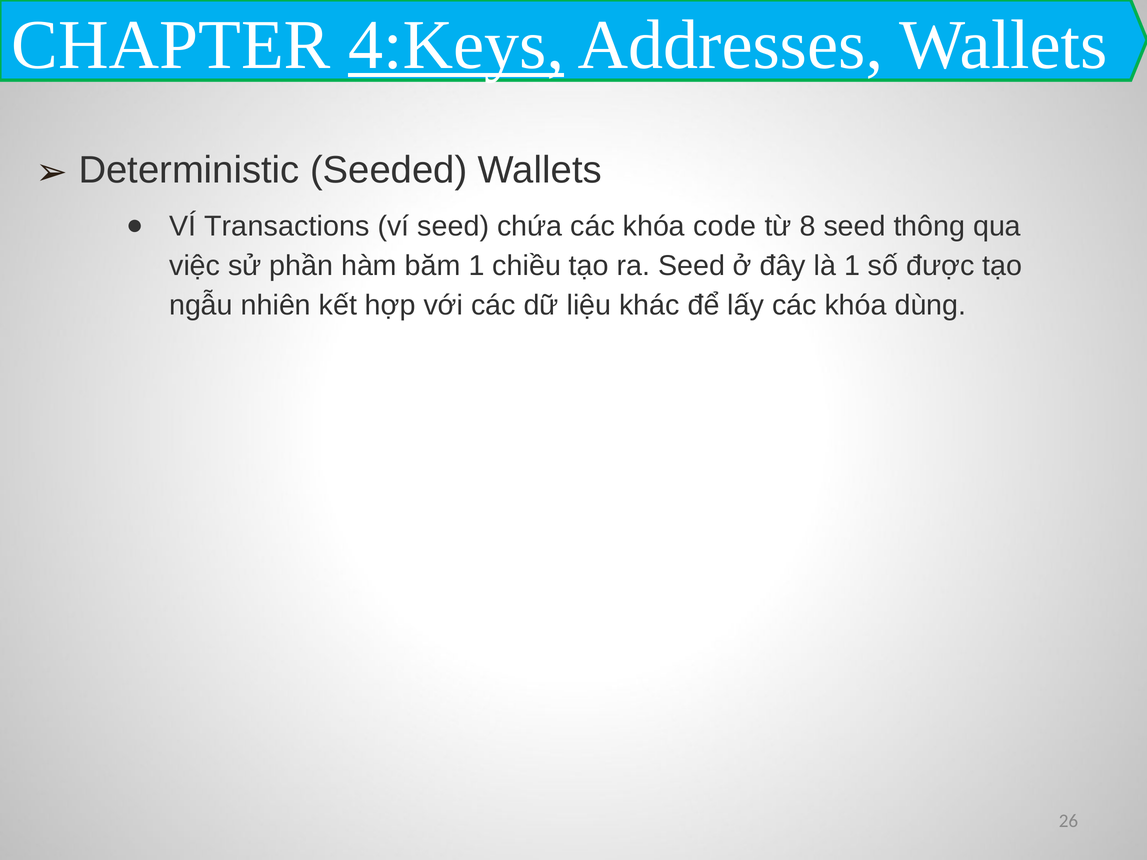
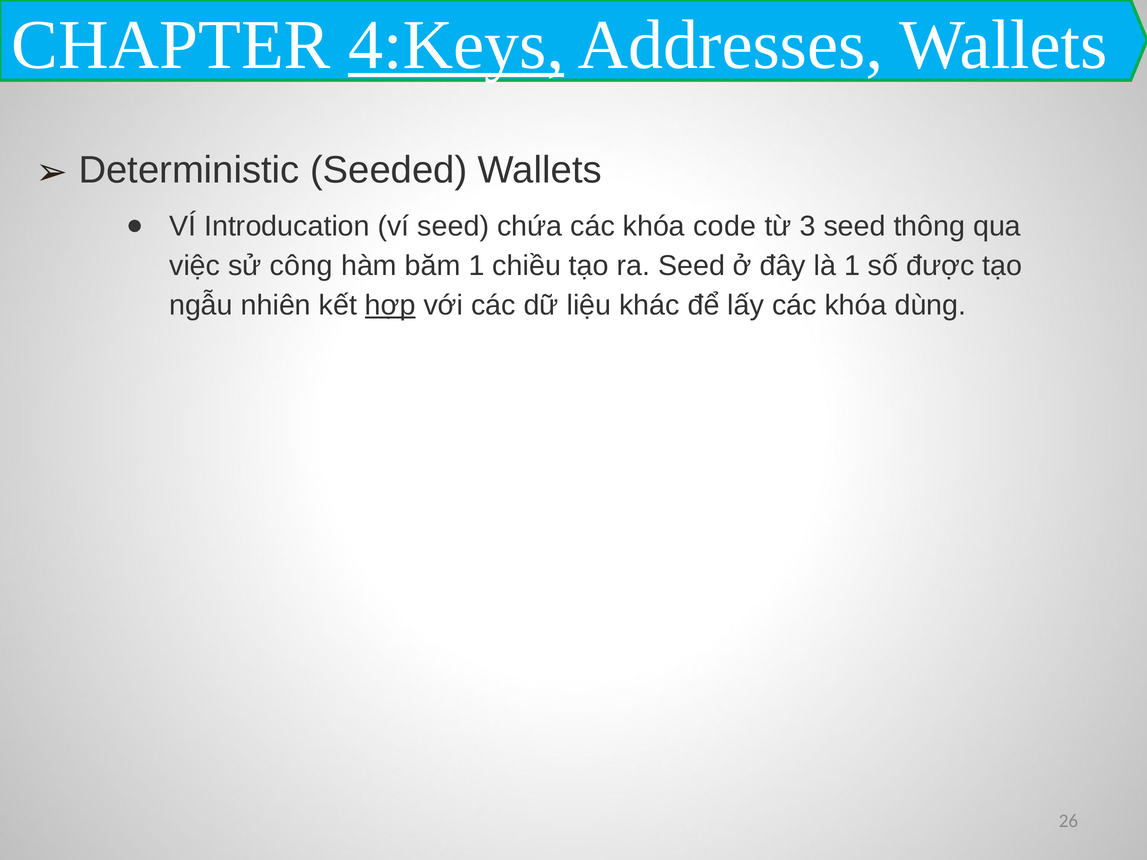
Transactions: Transactions -> Introducation (287, 226)
8: 8 -> 3 (808, 226)
phần: phần -> công (301, 266)
hợp underline: none -> present (390, 305)
